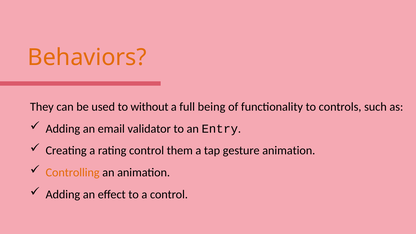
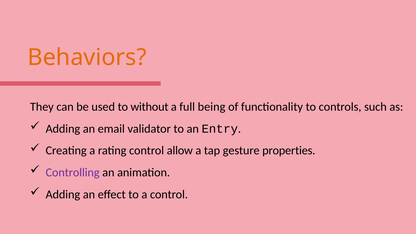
them: them -> allow (180, 151)
gesture animation: animation -> properties (289, 151)
Controlling colour: orange -> purple (73, 172)
